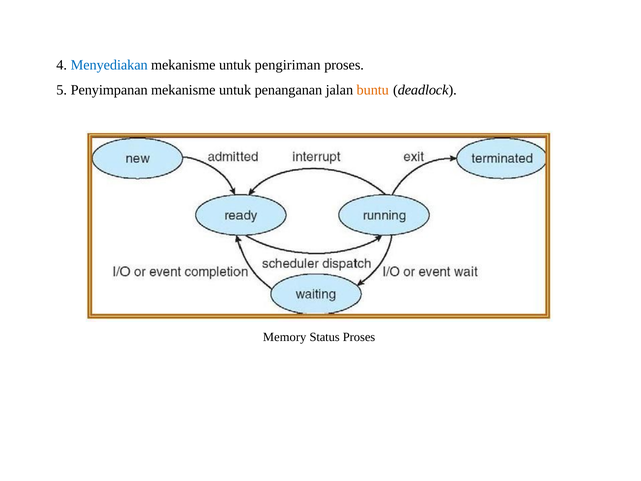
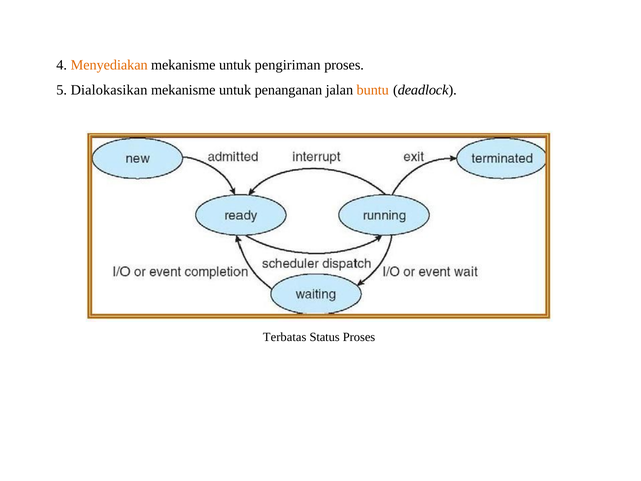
Menyediakan colour: blue -> orange (109, 65)
Penyimpanan: Penyimpanan -> Dialokasikan (109, 90)
Memory: Memory -> Terbatas (285, 337)
